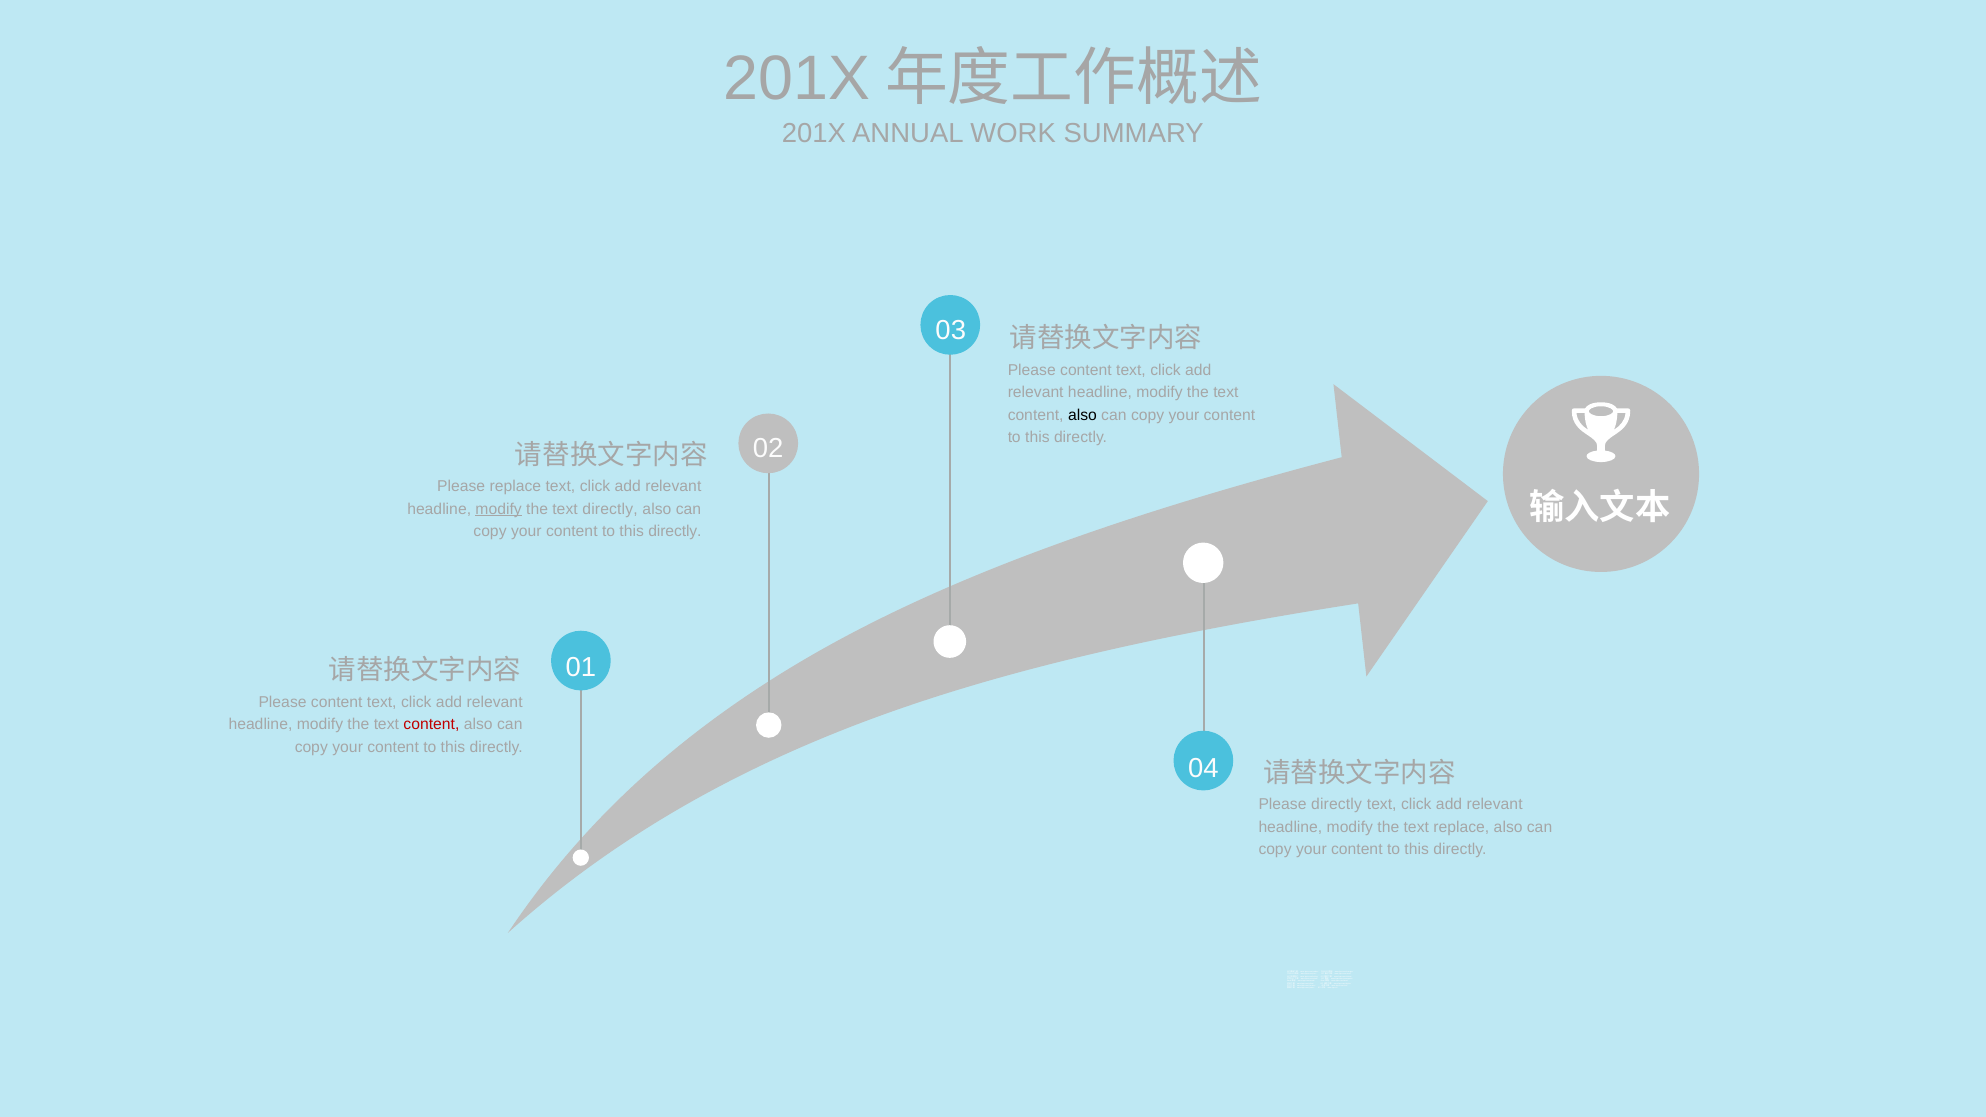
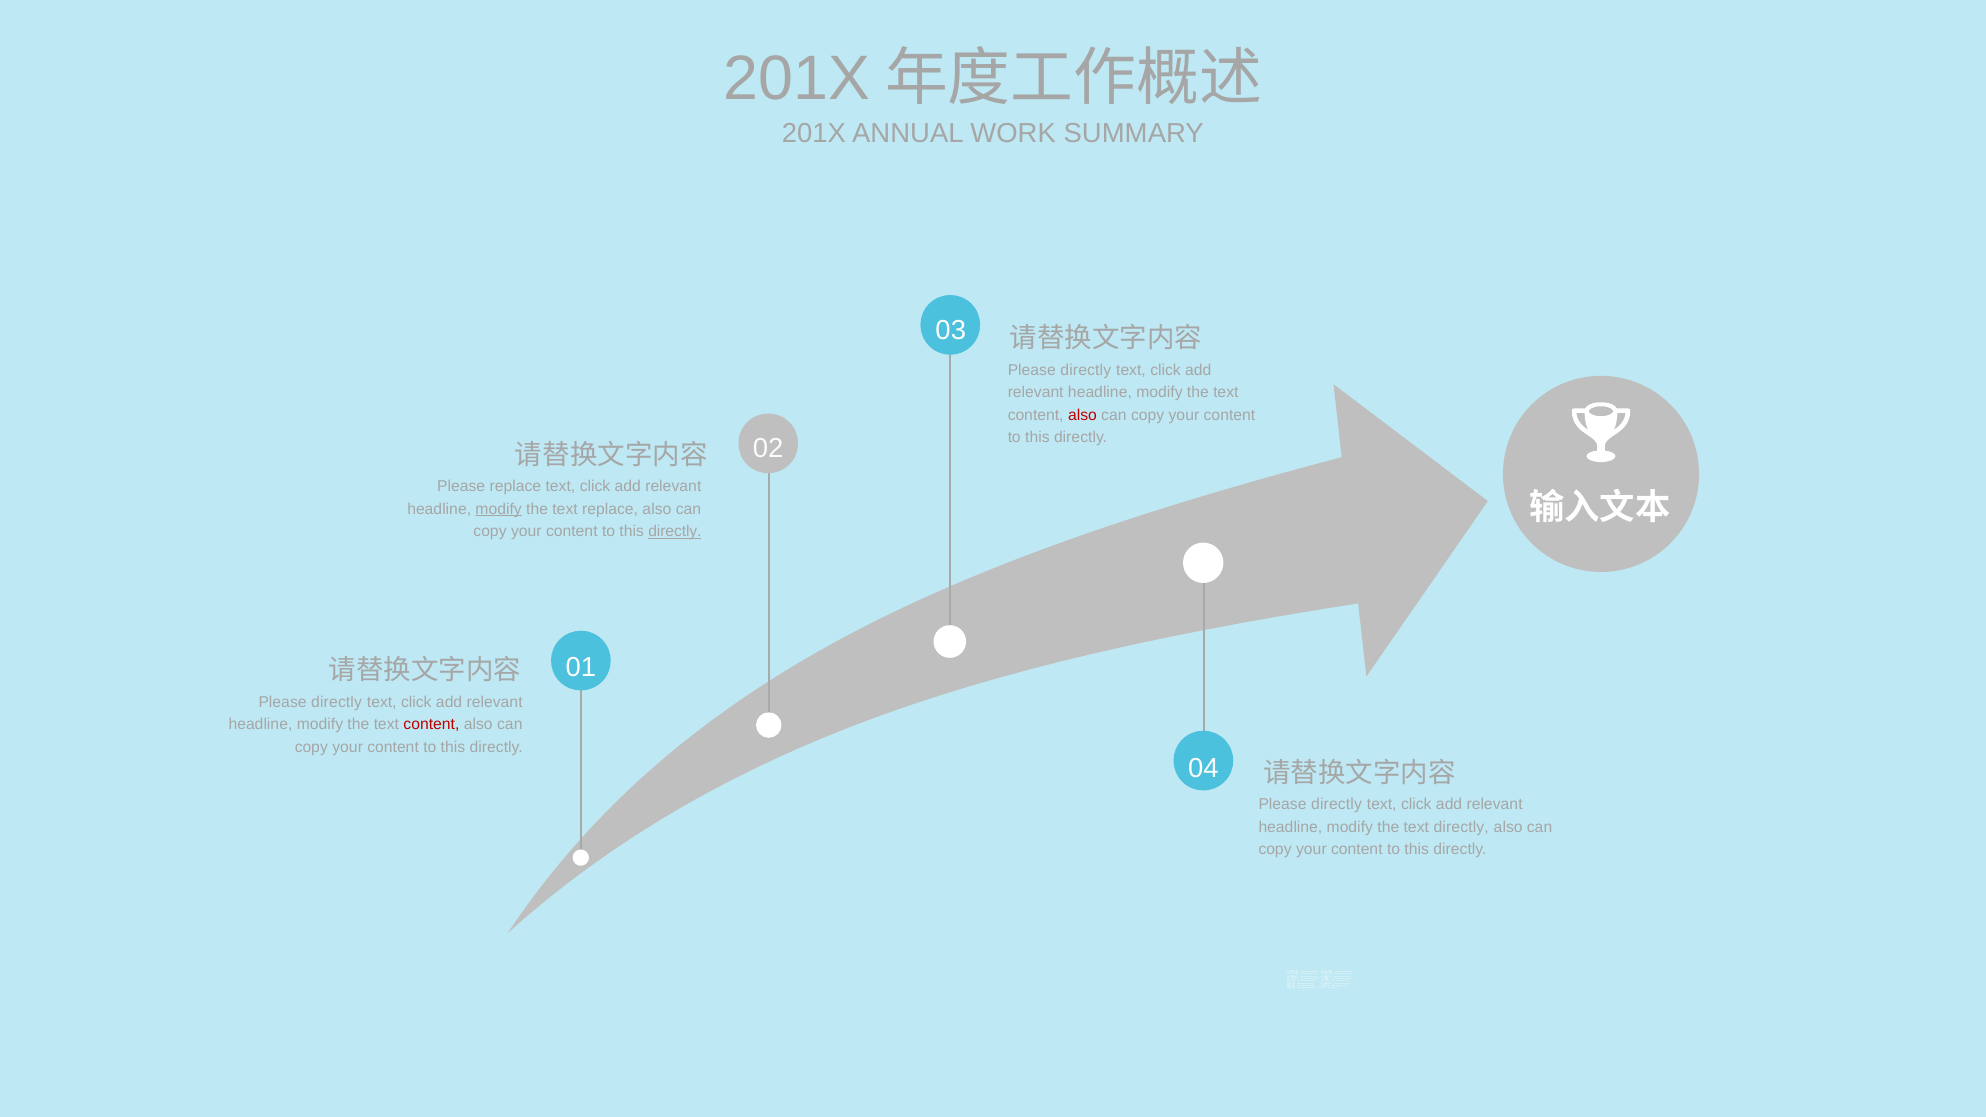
content: content -> directly (1086, 370)
also colour: black -> red (1082, 415)
text directly: directly -> replace (610, 509)
directly underline: none -> present (675, 532)
content: content -> directly (337, 702)
text replace: replace -> directly (1461, 827)
